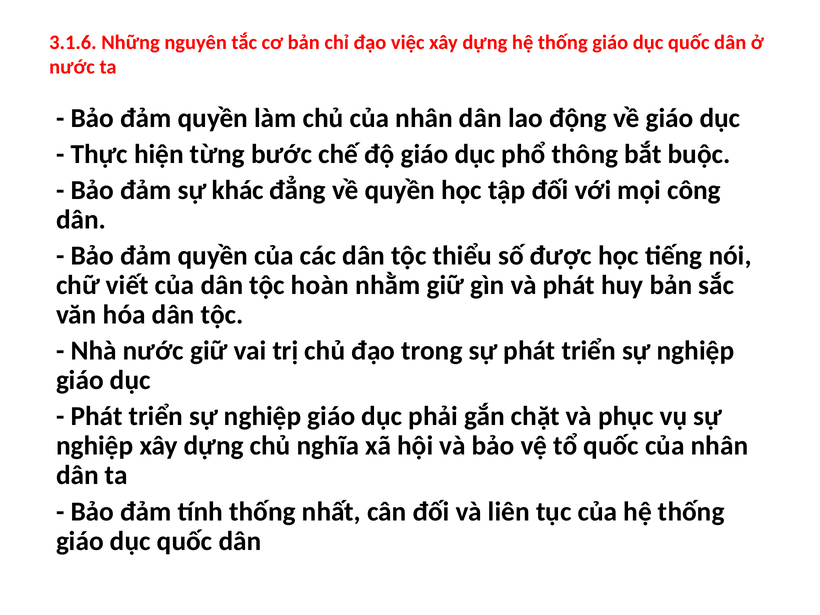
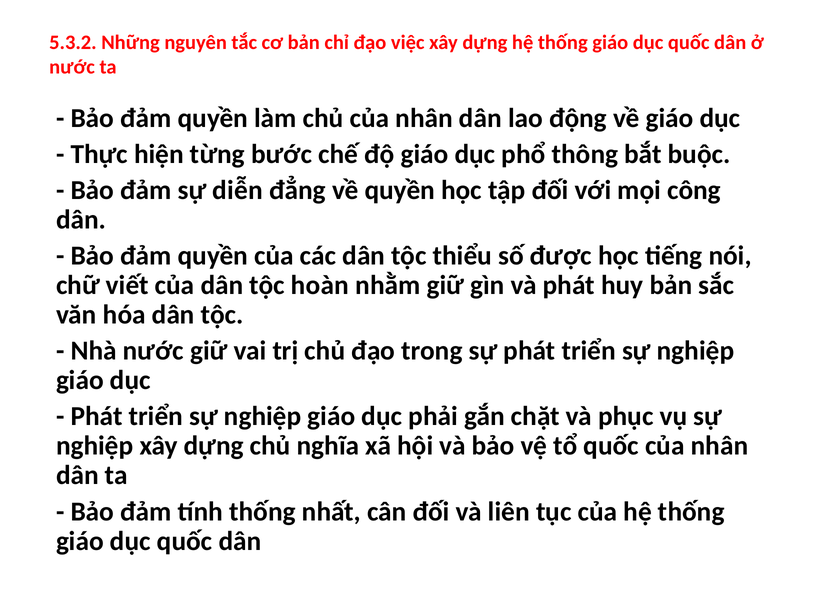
3.1.6: 3.1.6 -> 5.3.2 (73, 42)
khác: khác -> diễn (238, 190)
